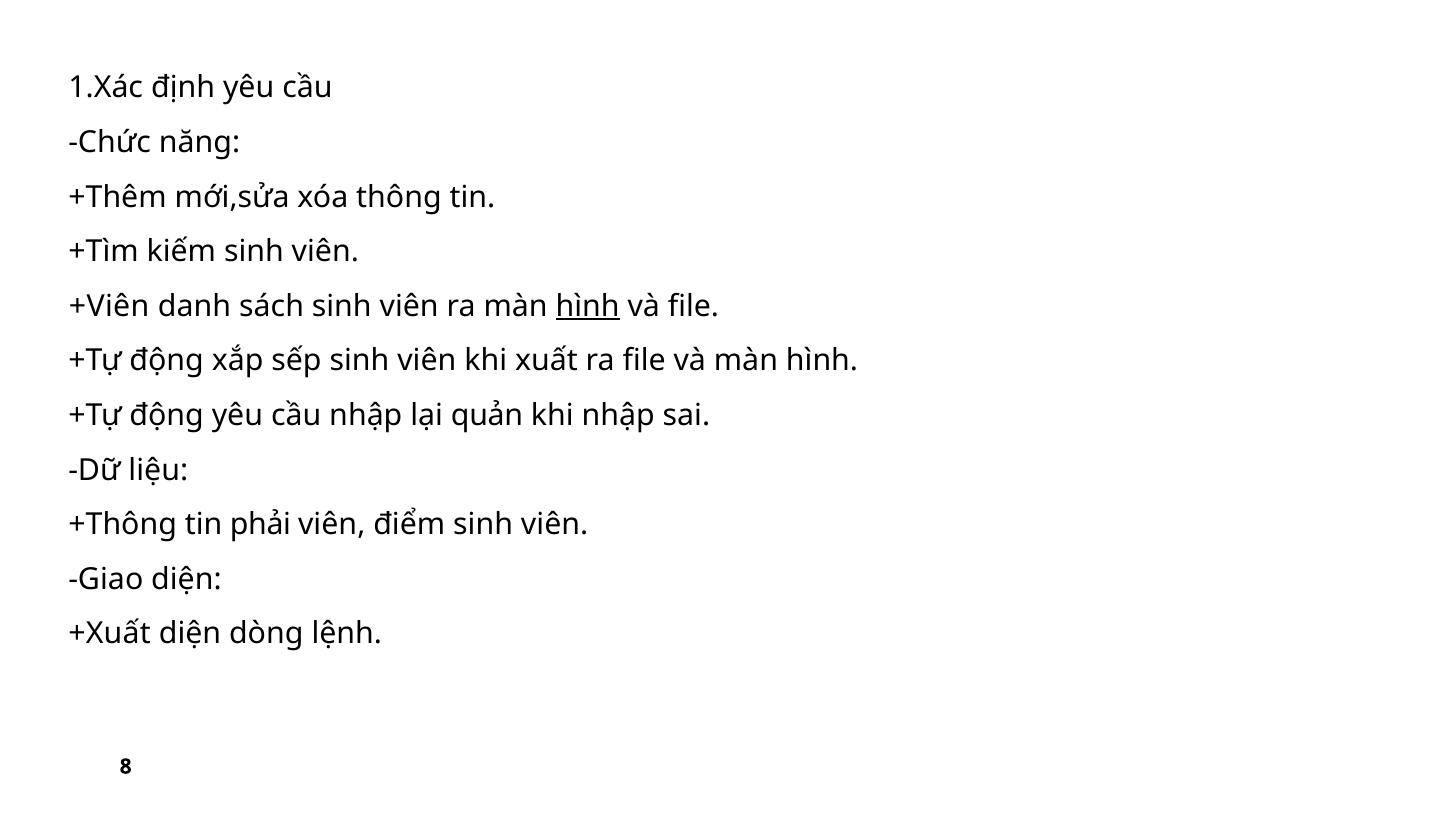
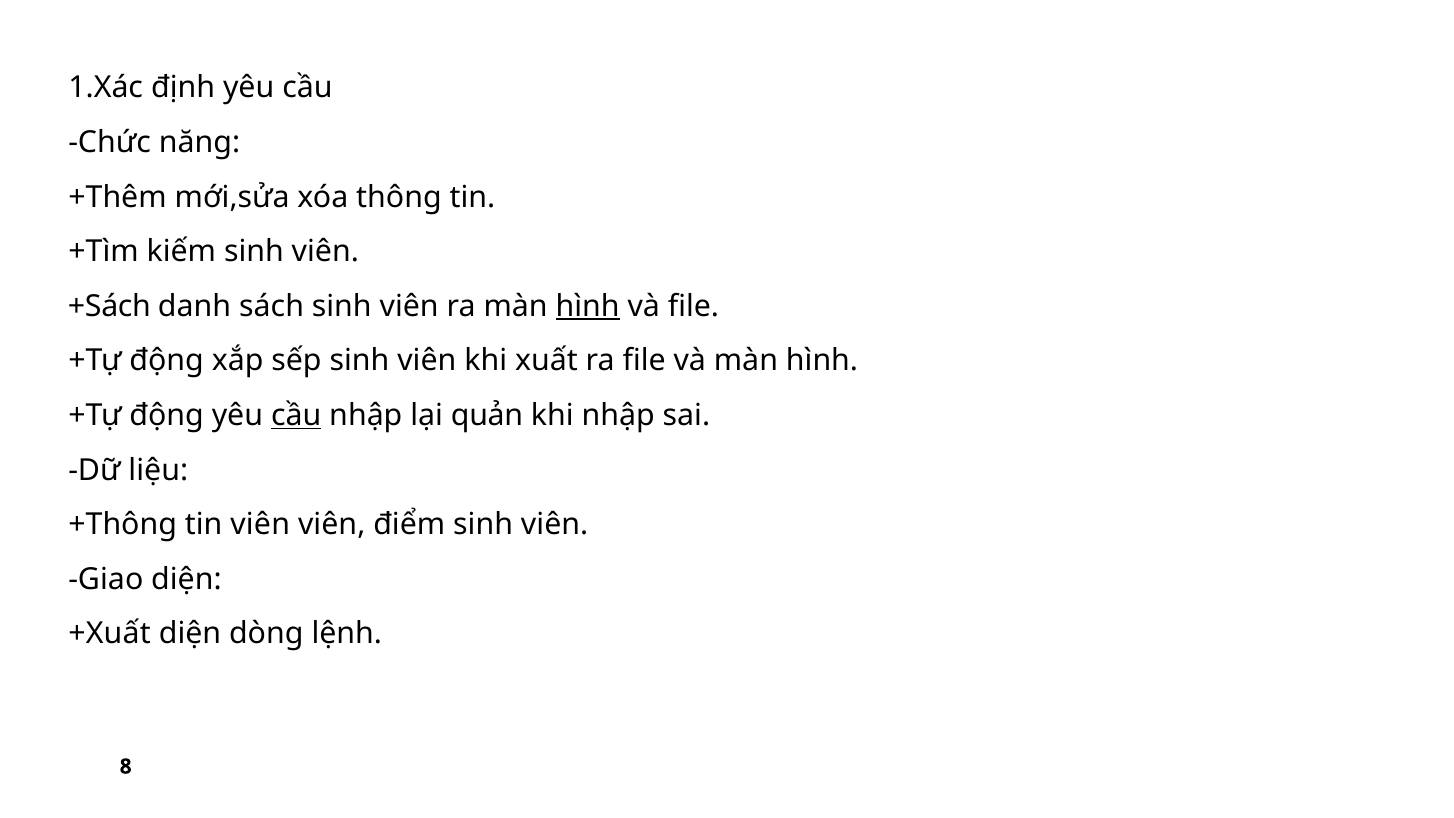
+Viên: +Viên -> +Sách (109, 306)
cầu underline: none -> present (296, 415)
tin phải: phải -> viên (260, 525)
